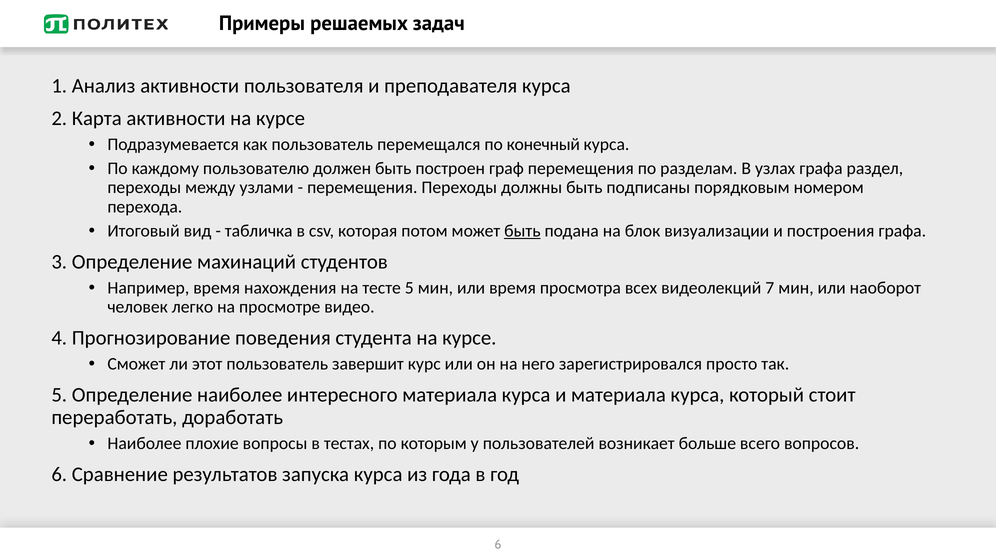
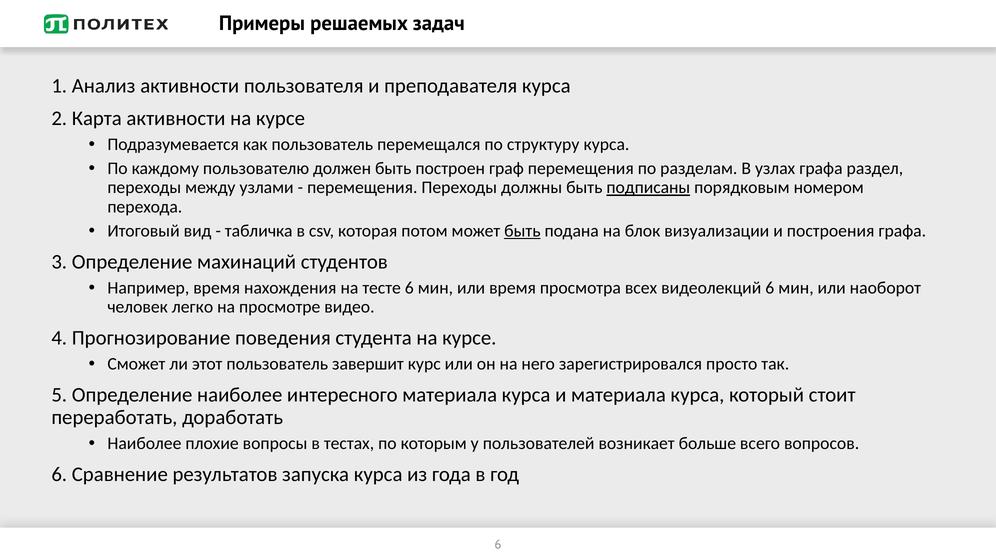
конечный: конечный -> структуру (543, 144)
подписаны underline: none -> present (648, 188)
тесте 5: 5 -> 6 (409, 288)
видеолекций 7: 7 -> 6 (770, 288)
